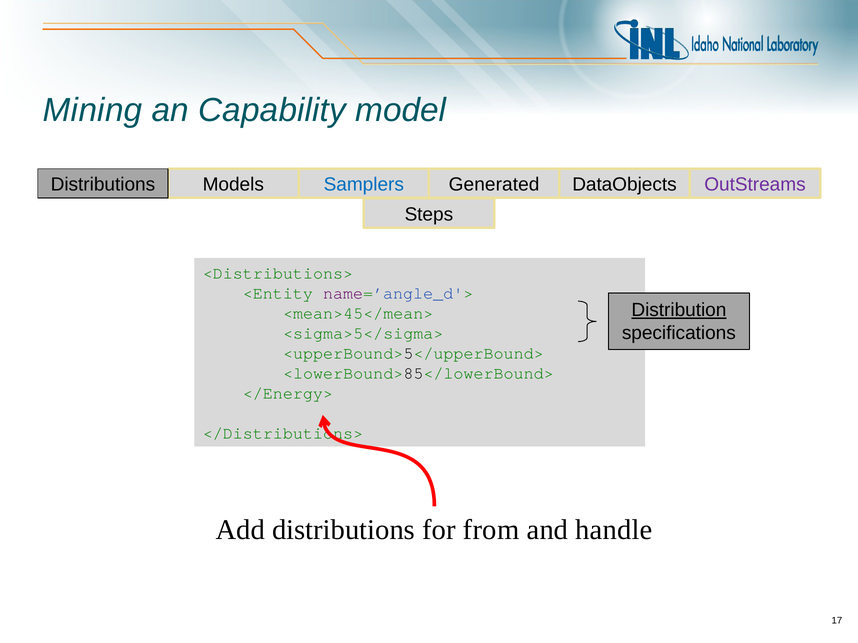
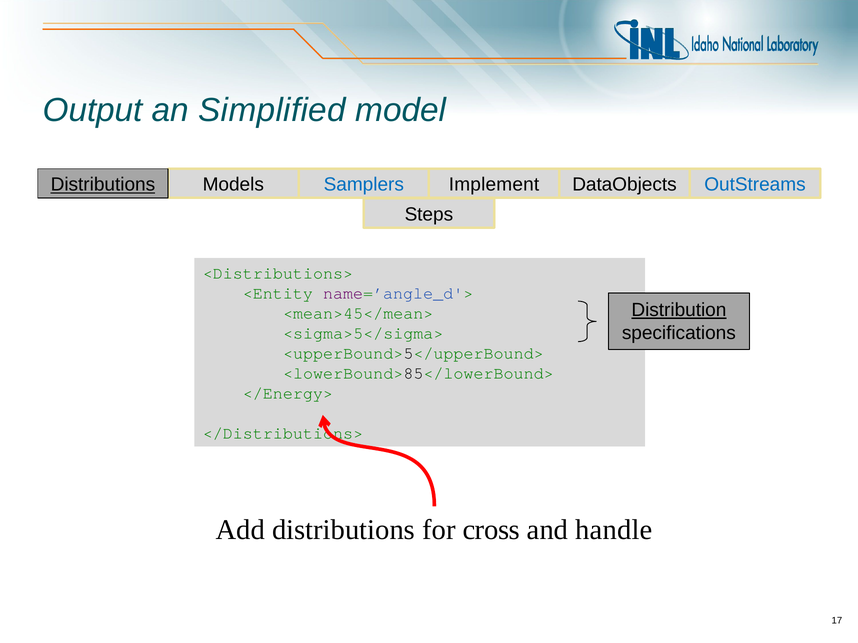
Mining: Mining -> Output (93, 110)
Capability: Capability -> Simplified (272, 110)
Distributions underline: none -> present (103, 185)
Generated: Generated -> Implement (494, 185)
OutStreams colour: purple -> blue (755, 185)
from: from -> cross (491, 530)
